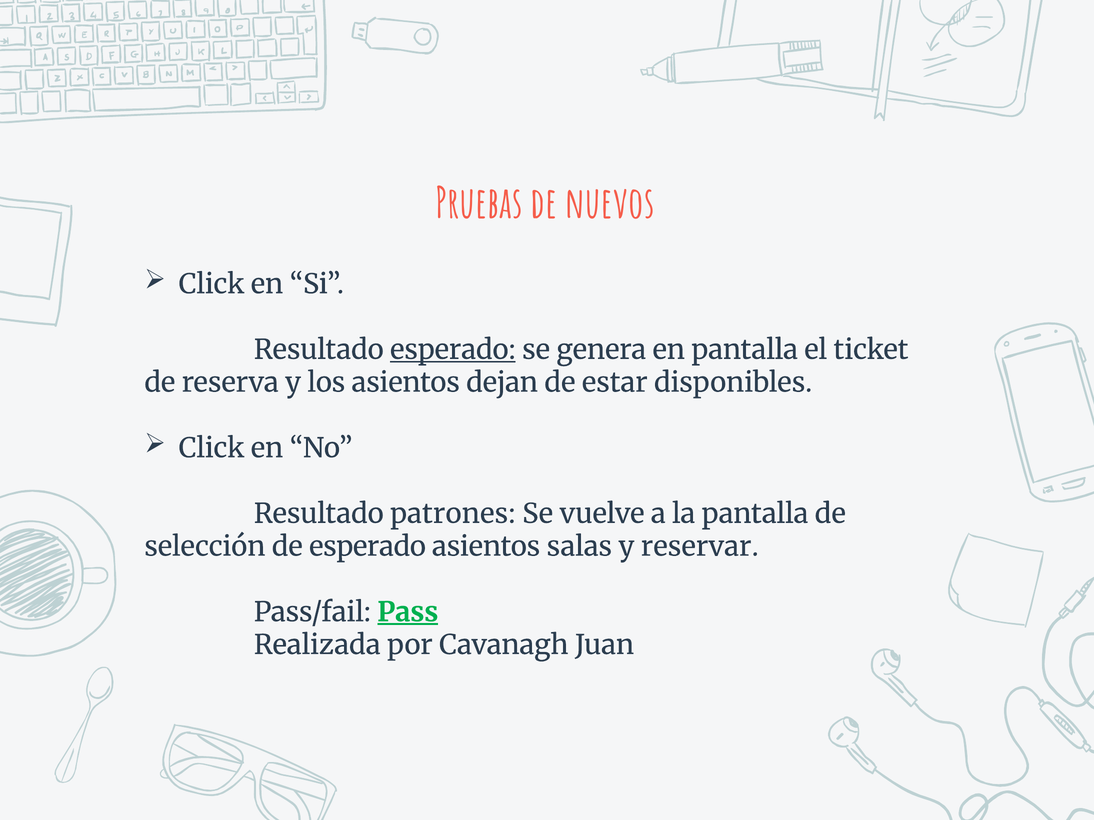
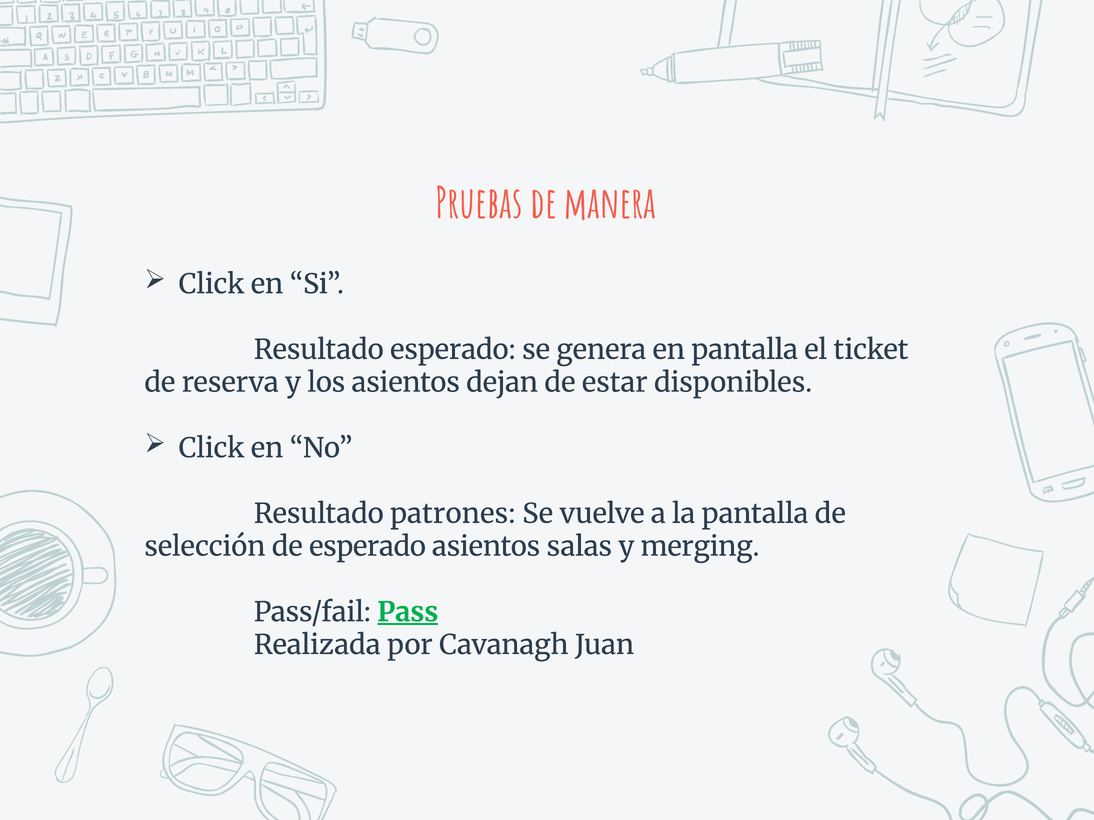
nuevos: nuevos -> manera (610, 204)
esperado underline: present -> none (453, 350)
reservar: reservar -> merging (700, 547)
